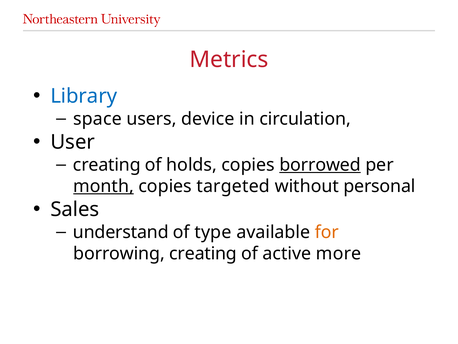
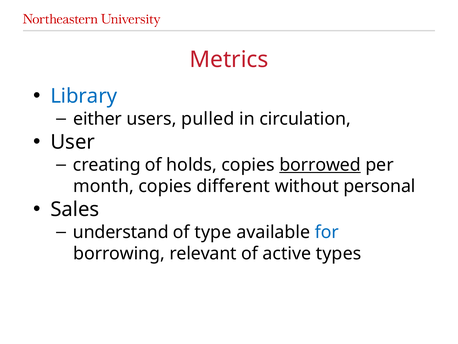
space: space -> either (98, 119)
device: device -> pulled (208, 119)
month underline: present -> none (104, 186)
targeted: targeted -> different (233, 186)
for colour: orange -> blue (327, 232)
borrowing creating: creating -> relevant (203, 253)
more: more -> types (339, 253)
